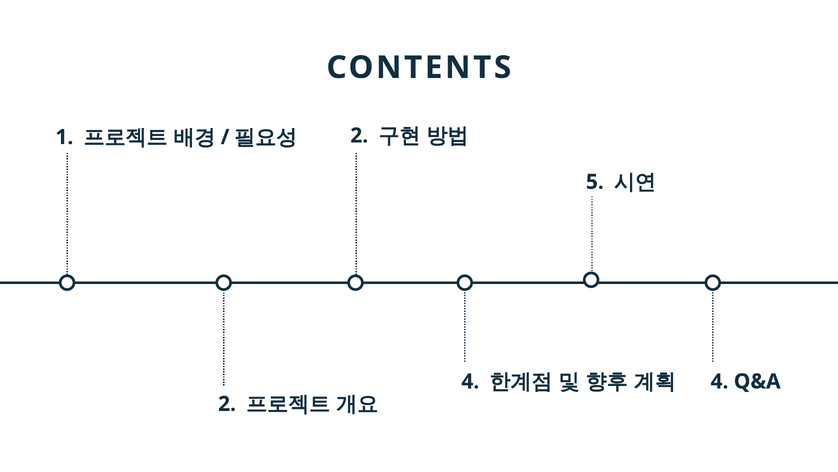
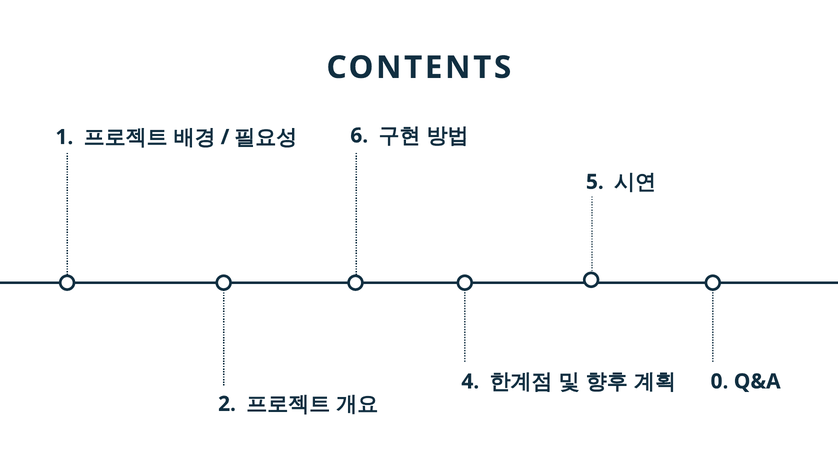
2: 2 -> 6 (359, 135)
4: 4 -> 0 (719, 381)
